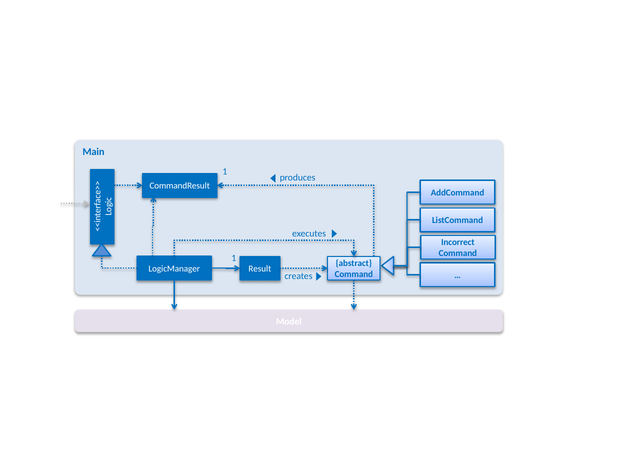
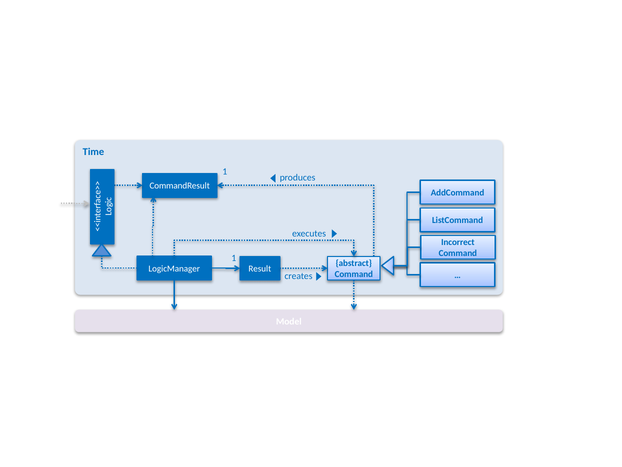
Main: Main -> Time (93, 151)
